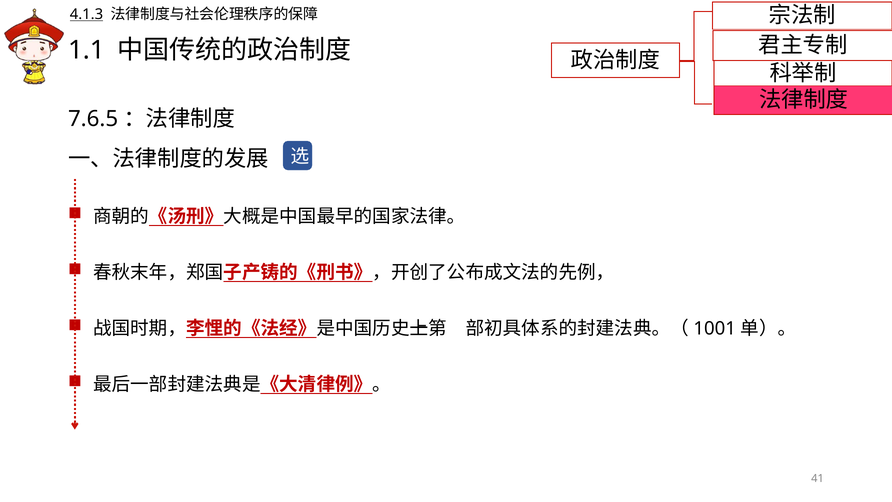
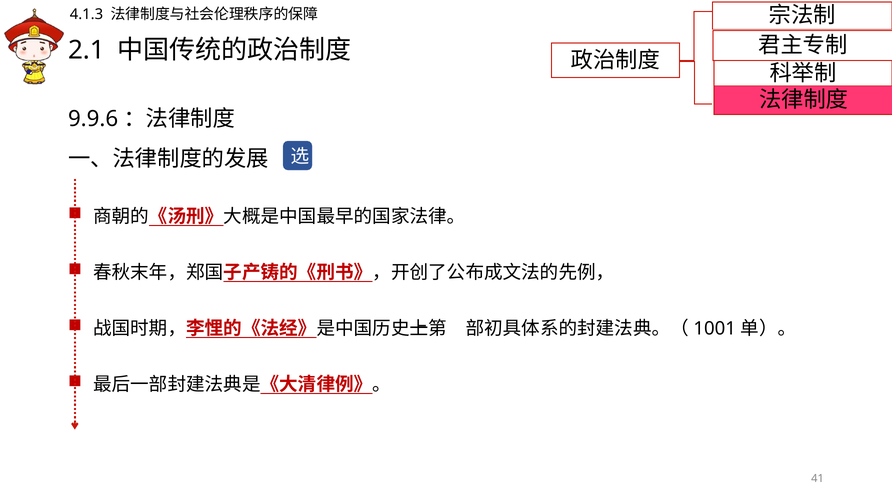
4.1.3 underline: present -> none (86, 14)
1.1: 1.1 -> 2.1 (86, 50)
7.6.5: 7.6.5 -> 9.9.6 (93, 119)
